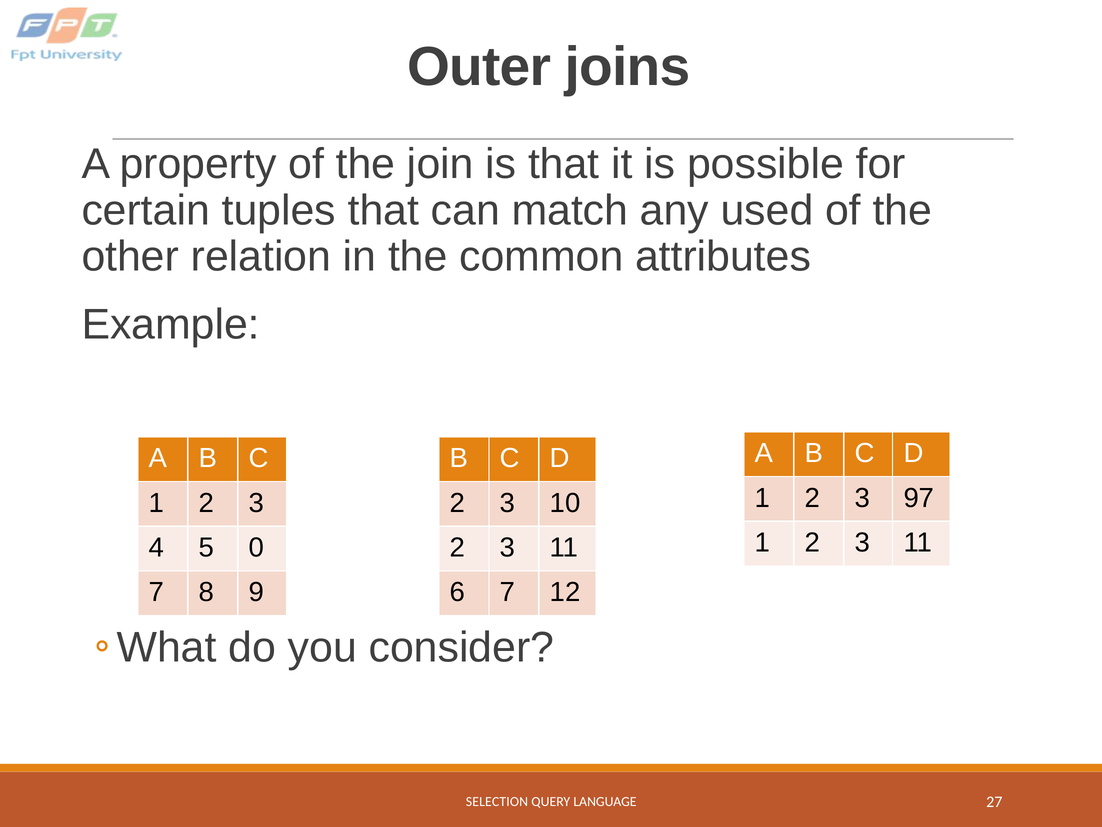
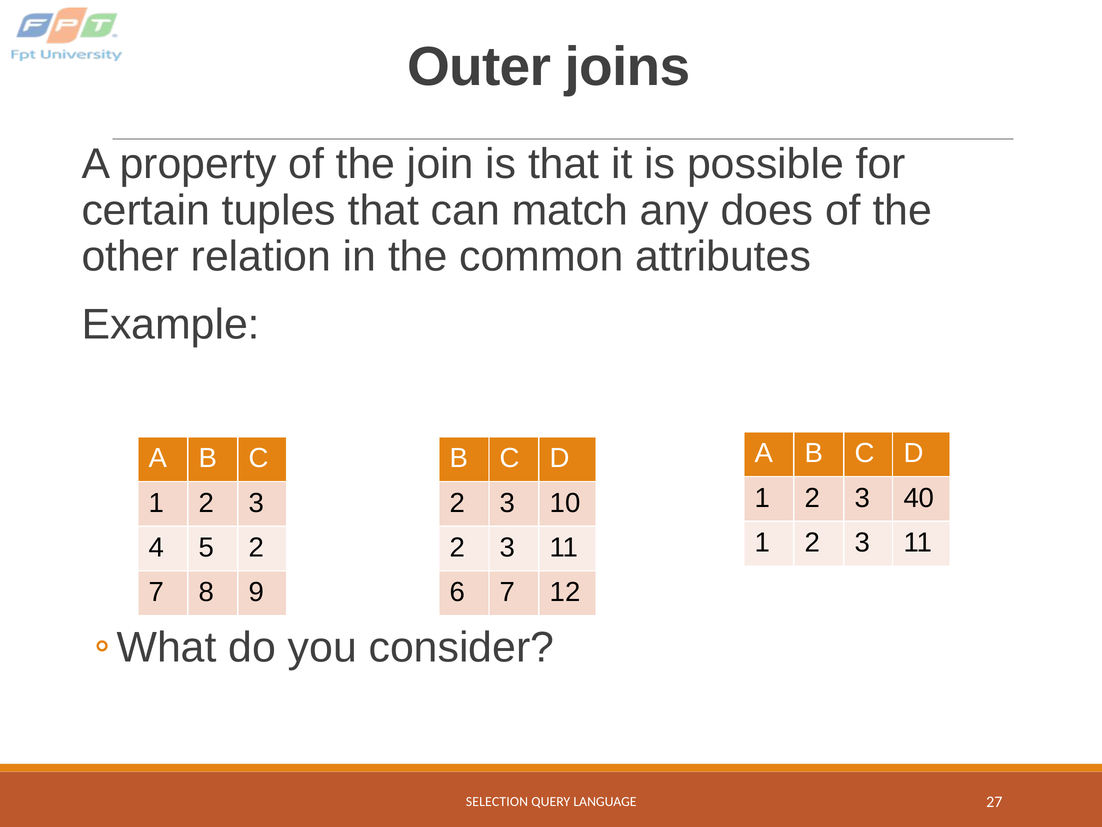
used: used -> does (767, 210)
97: 97 -> 40 (919, 498)
5 0: 0 -> 2 (256, 547)
